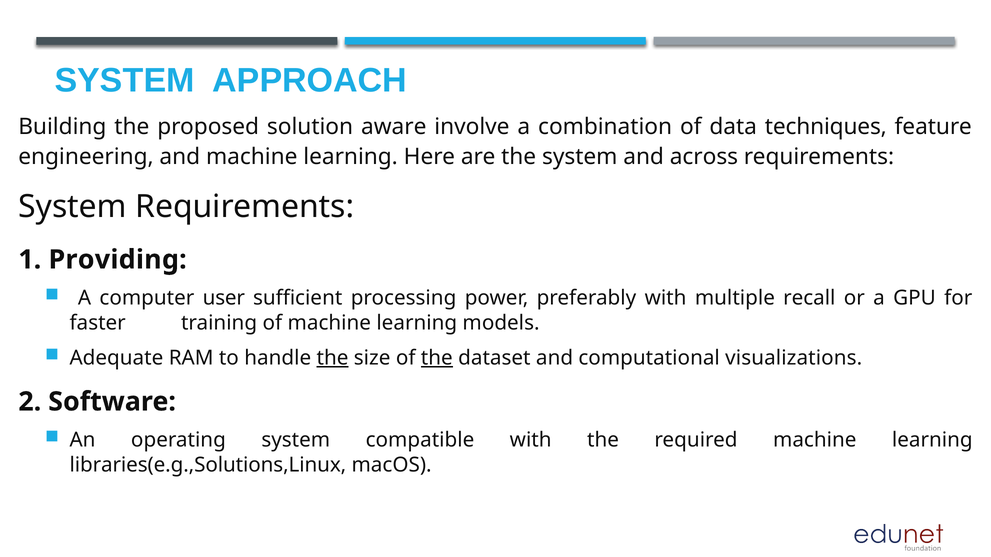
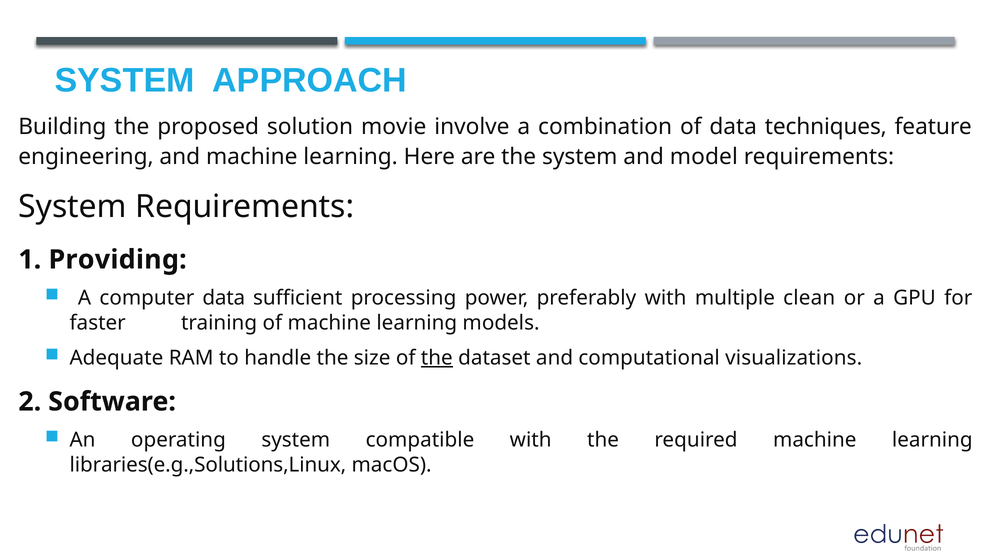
aware: aware -> movie (394, 127)
across: across -> model (704, 157)
computer user: user -> data (224, 298)
recall: recall -> clean (809, 298)
the underline: present -> none (332, 358)
